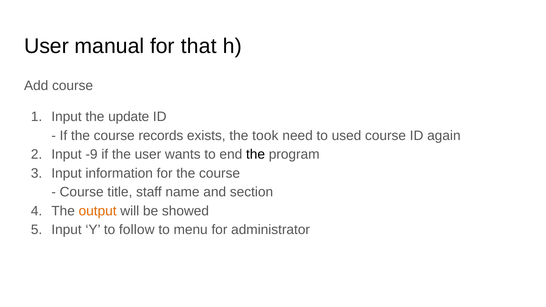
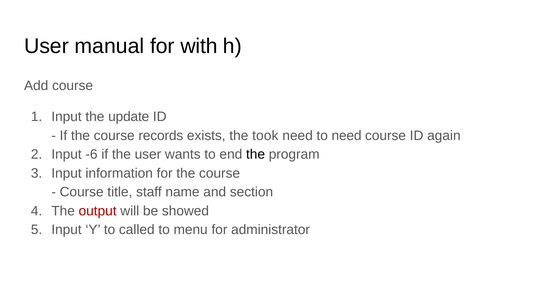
that: that -> with (199, 46)
to used: used -> need (347, 136)
-9: -9 -> -6 (92, 154)
output colour: orange -> red (98, 211)
follow: follow -> called (137, 230)
